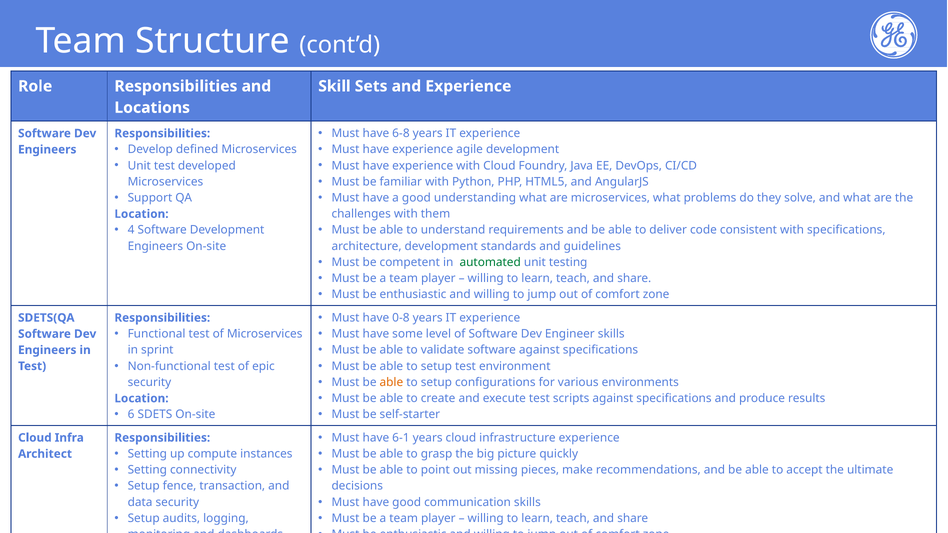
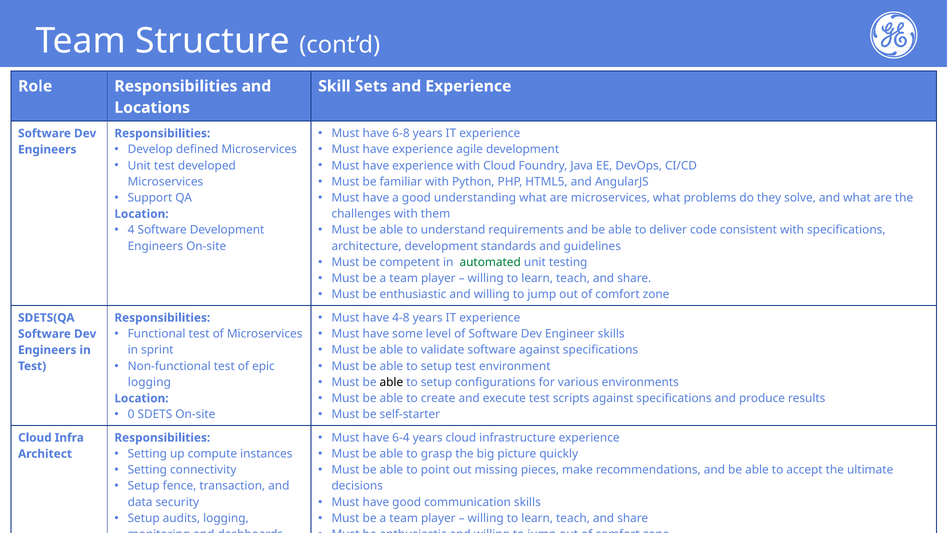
0-8: 0-8 -> 4-8 (401, 318)
able colour: orange -> black (391, 382)
security: security -> logging (149, 382)
6: 6 -> 0 (131, 415)
6-1: 6-1 -> 6-4 (401, 438)
